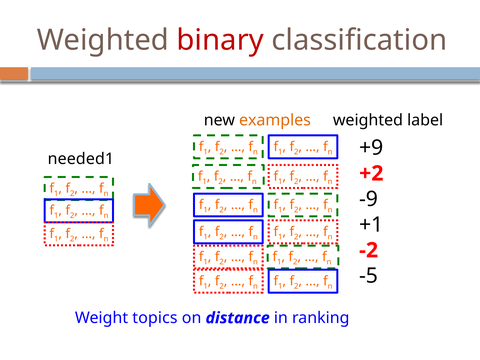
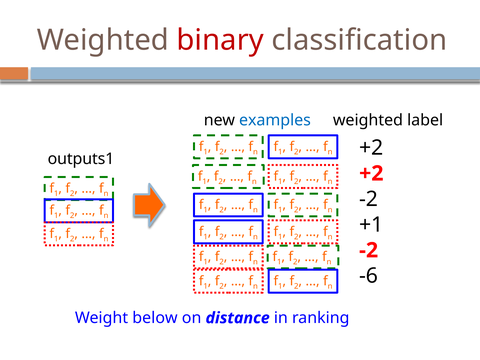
examples colour: orange -> blue (275, 120)
+9: +9 -> +2 (371, 148)
needed1: needed1 -> outputs1 (81, 159)
-9: -9 -> -2 (369, 199)
-5: -5 -> -6 (369, 276)
topics: topics -> below (155, 318)
